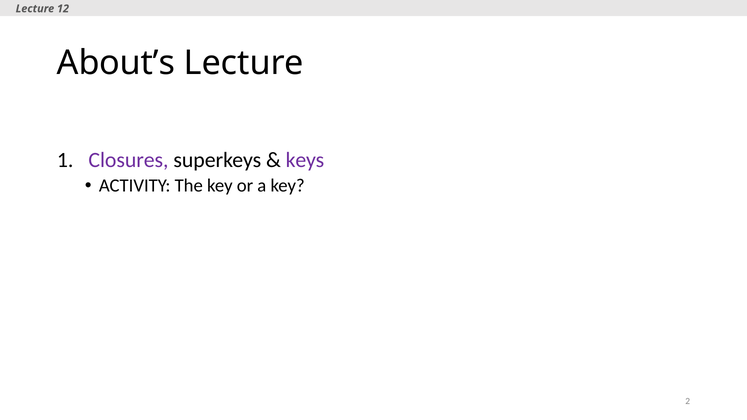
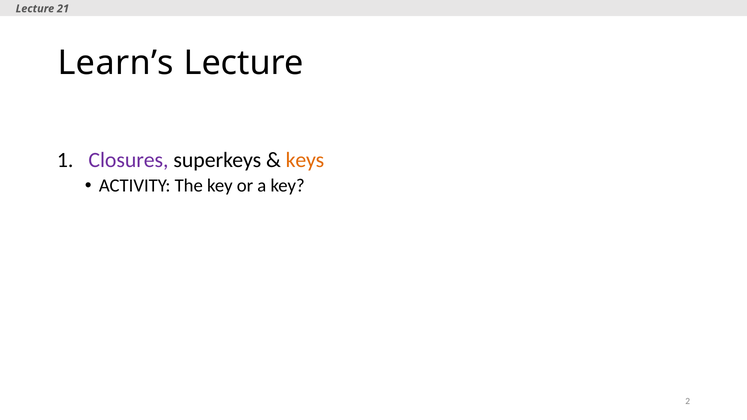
12: 12 -> 21 (63, 9)
About’s: About’s -> Learn’s (116, 63)
keys colour: purple -> orange (305, 160)
